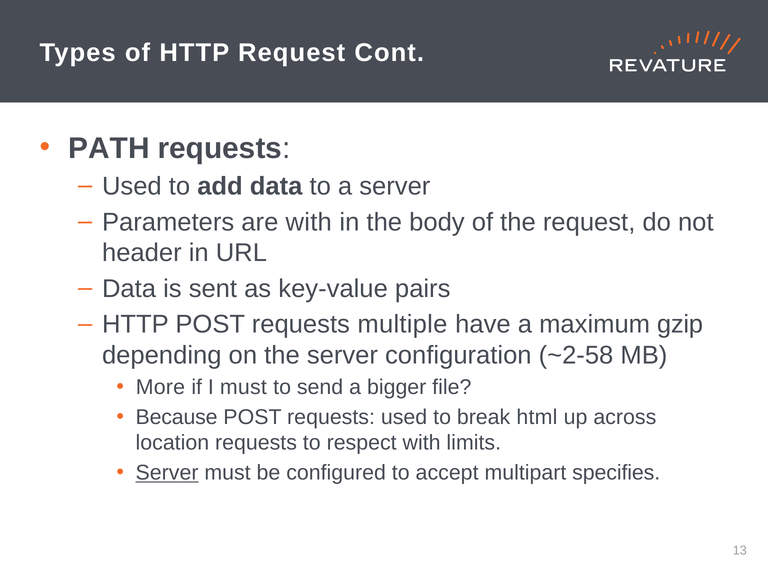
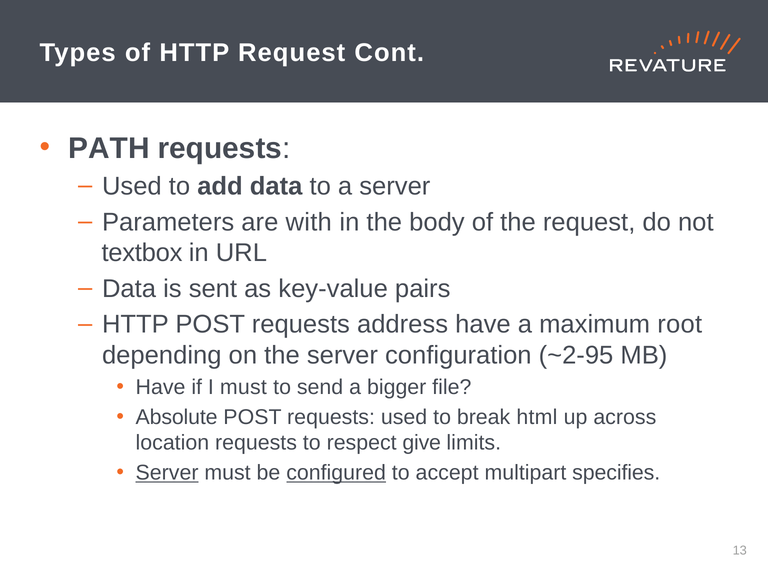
header: header -> textbox (142, 253)
multiple: multiple -> address (403, 325)
gzip: gzip -> root (680, 325)
~2-58: ~2-58 -> ~2-95 (576, 355)
More: More -> Have (161, 387)
Because: Because -> Absolute (177, 417)
respect with: with -> give (422, 443)
configured underline: none -> present (336, 473)
